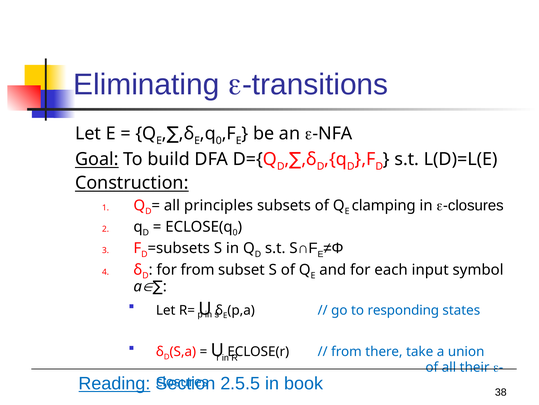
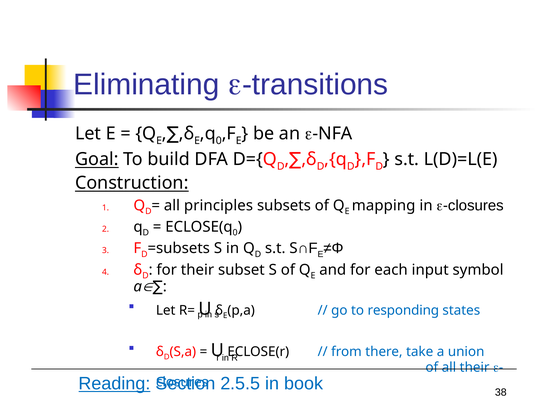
clamping: clamping -> mapping (384, 205)
for from: from -> their (197, 269)
